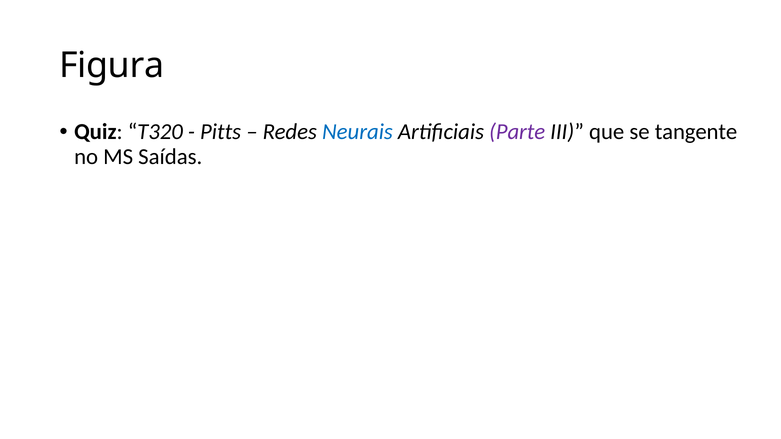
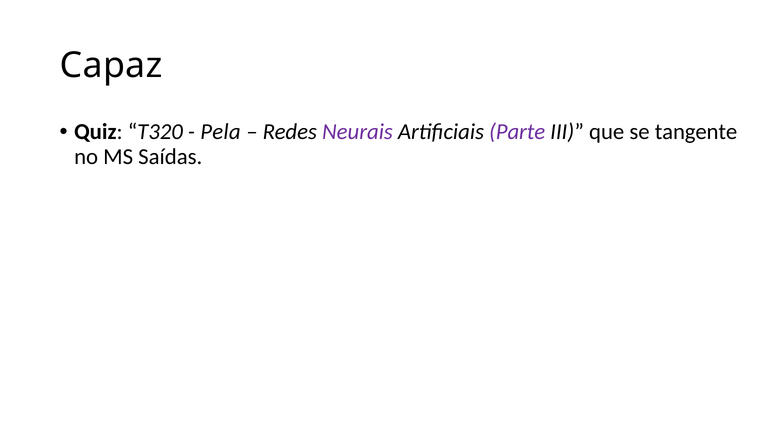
Figura: Figura -> Capaz (111, 66)
Pitts: Pitts -> Pela (220, 132)
Neurais colour: blue -> purple (357, 132)
